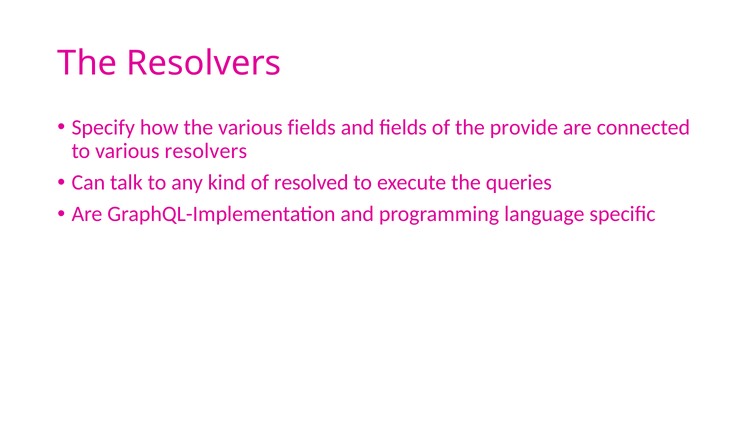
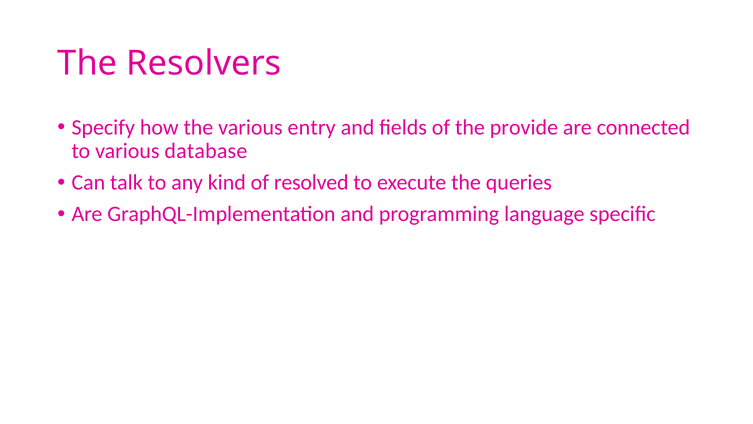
various fields: fields -> entry (312, 127)
various resolvers: resolvers -> database (206, 151)
